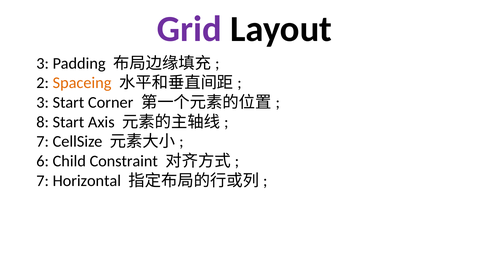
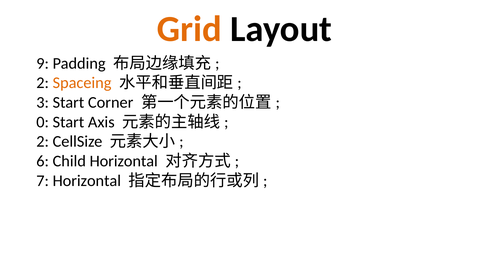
Grid colour: purple -> orange (189, 29)
3: 3 -> 9 (43, 63)
8: 8 -> 0 (43, 122)
7: 7 -> 2 (43, 142)
Child Constraint: Constraint -> Horizontal (124, 161)
